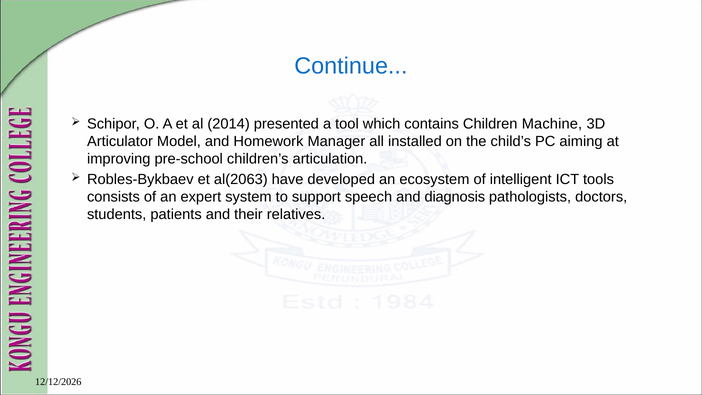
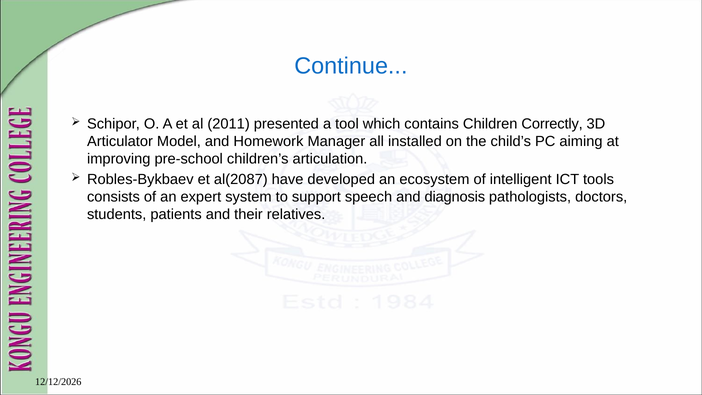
2014: 2014 -> 2011 (229, 124)
Machine: Machine -> Correctly (552, 124)
al(2063: al(2063 -> al(2087 (241, 179)
